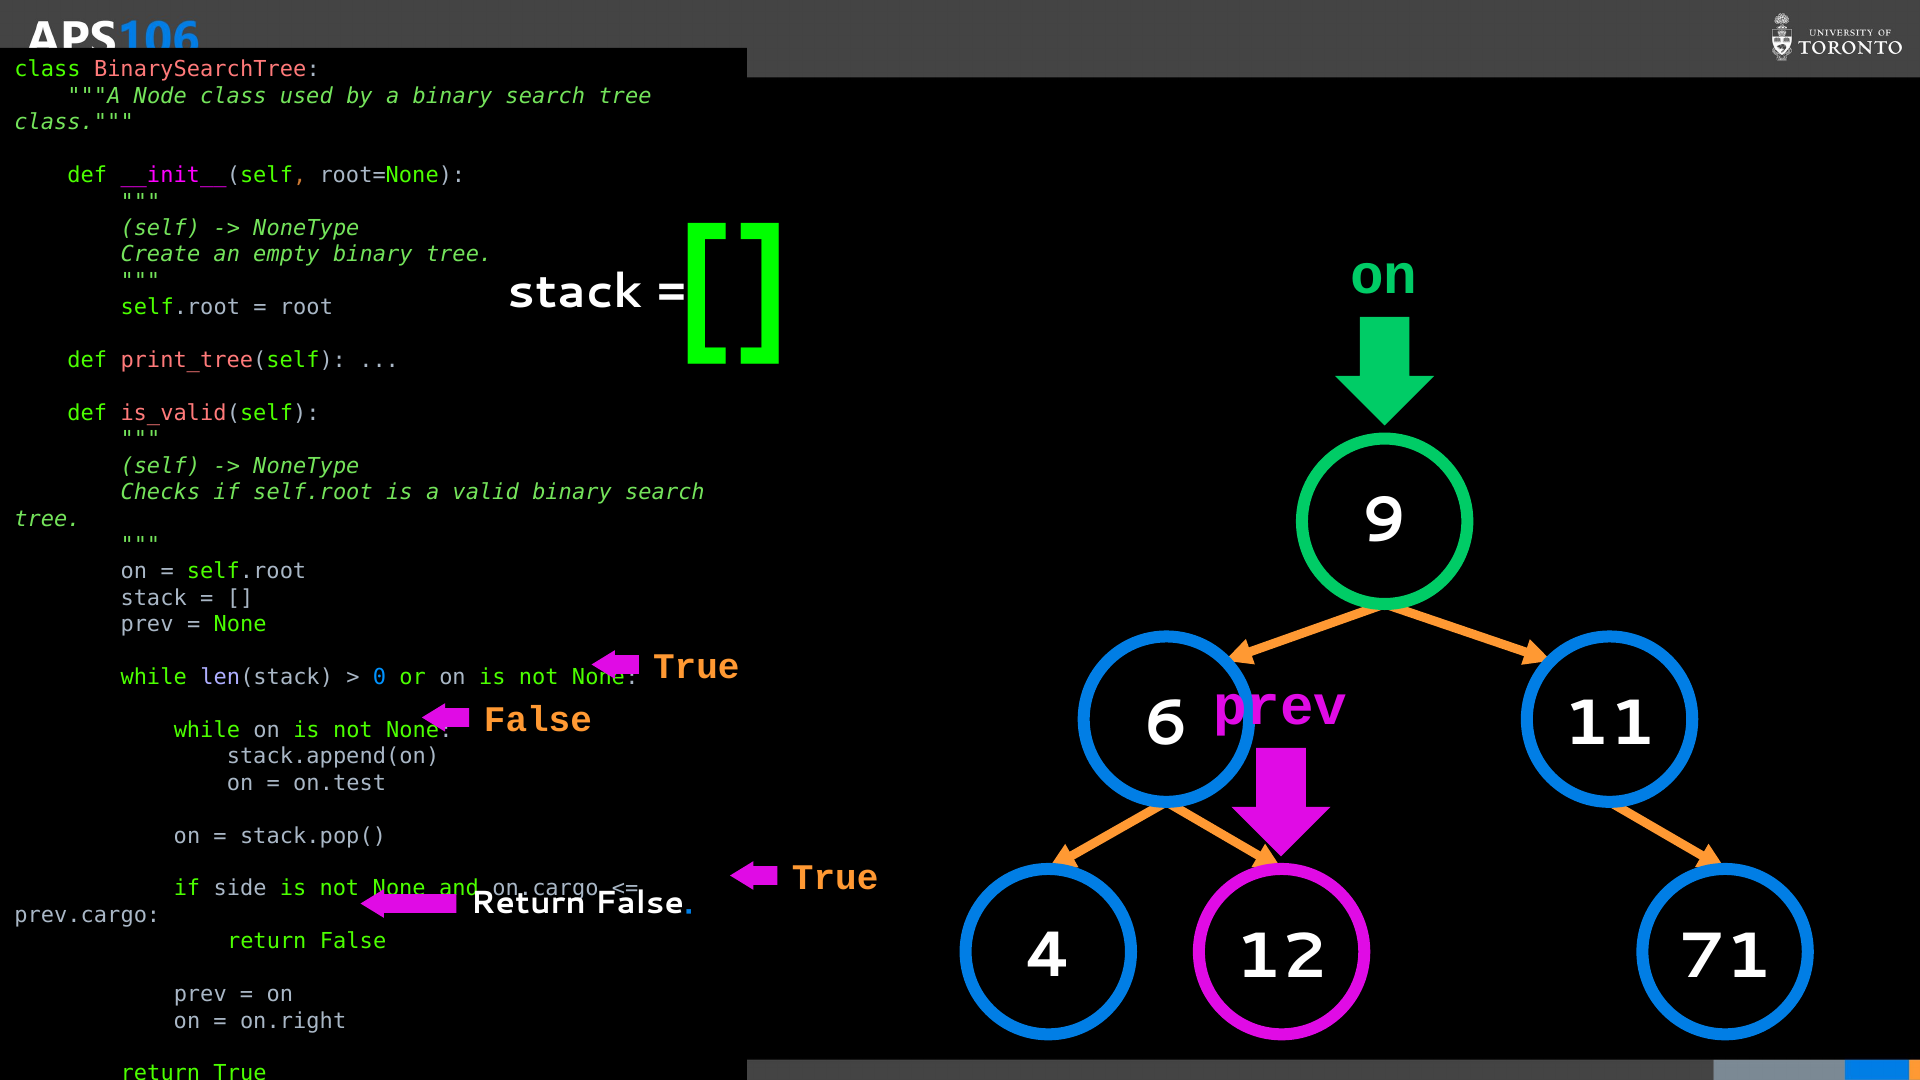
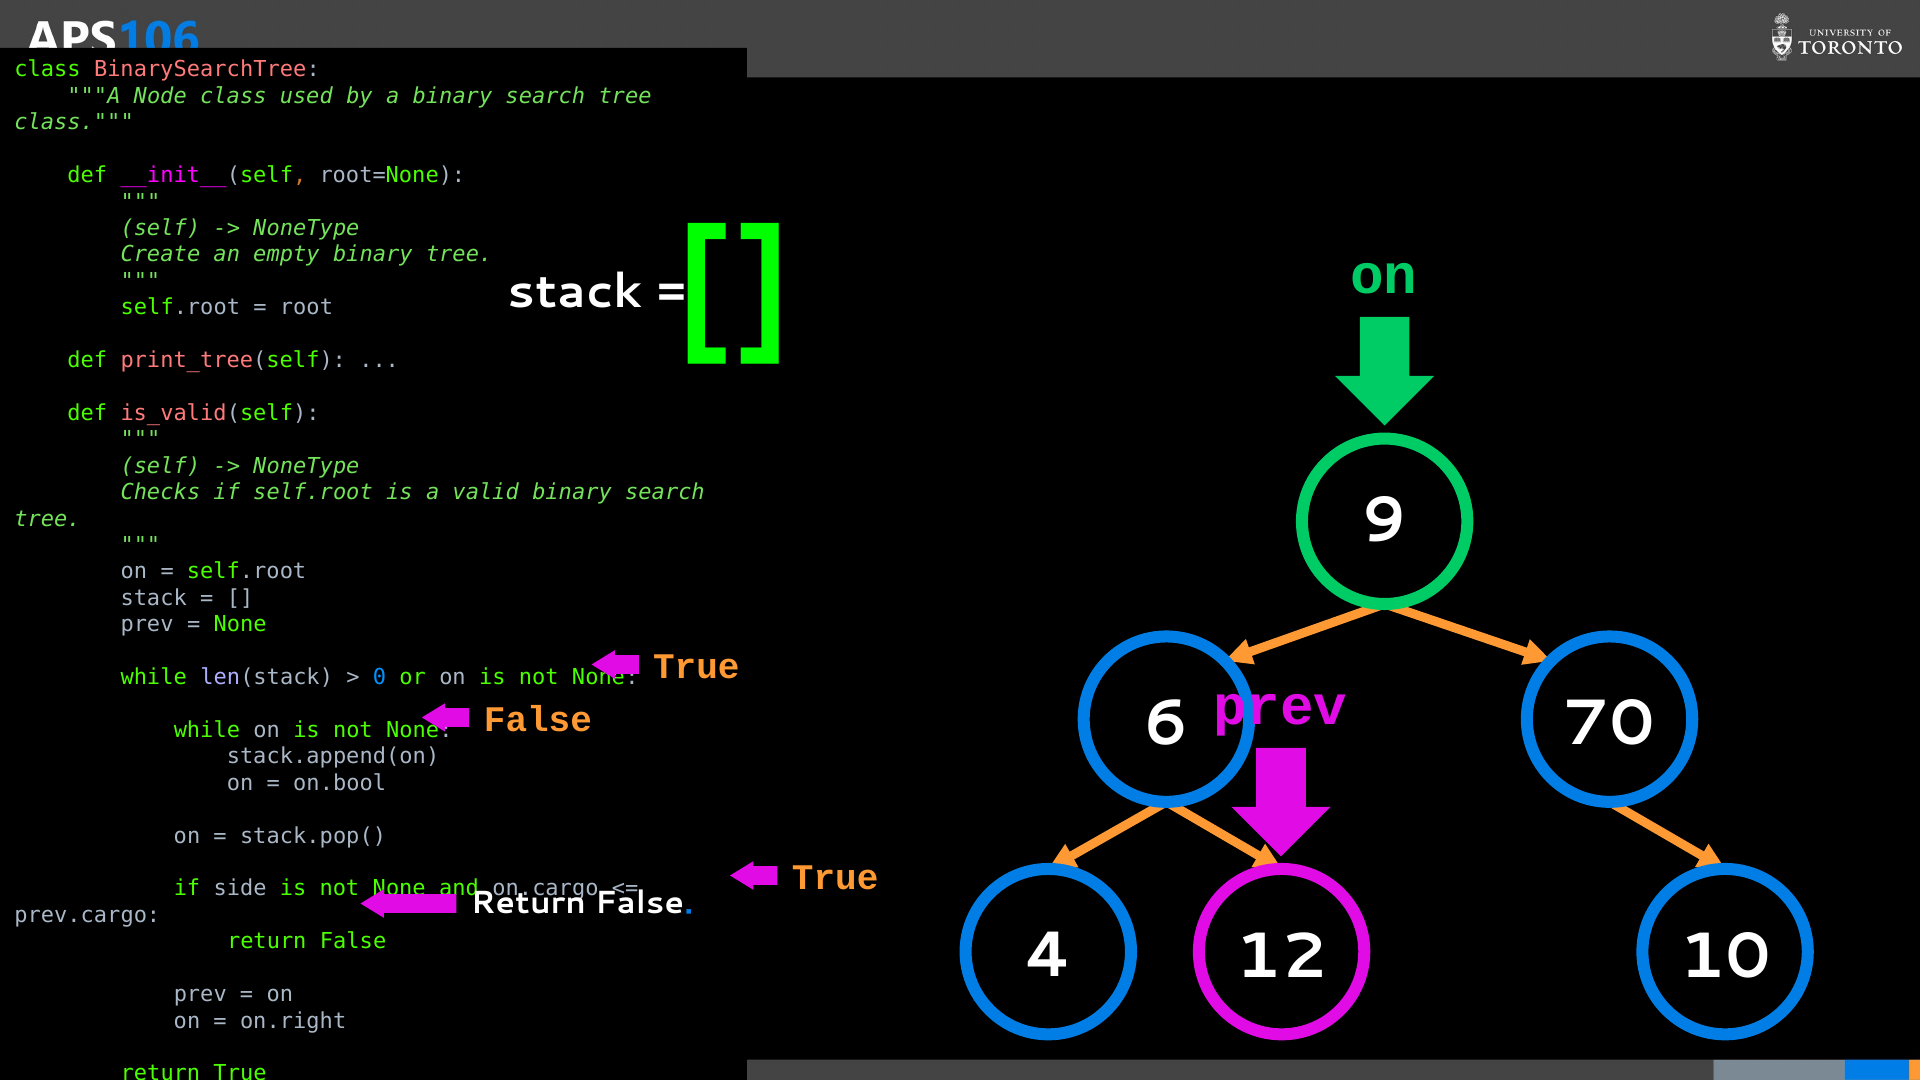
11: 11 -> 70 (1610, 723)
on.test: on.test -> on.bool (340, 783)
71: 71 -> 10 (1725, 956)
